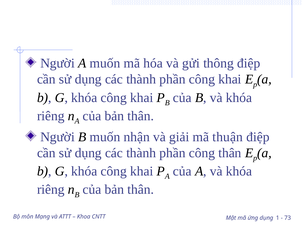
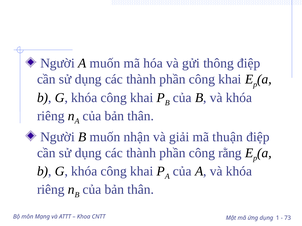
công thân: thân -> rằng (230, 153)
